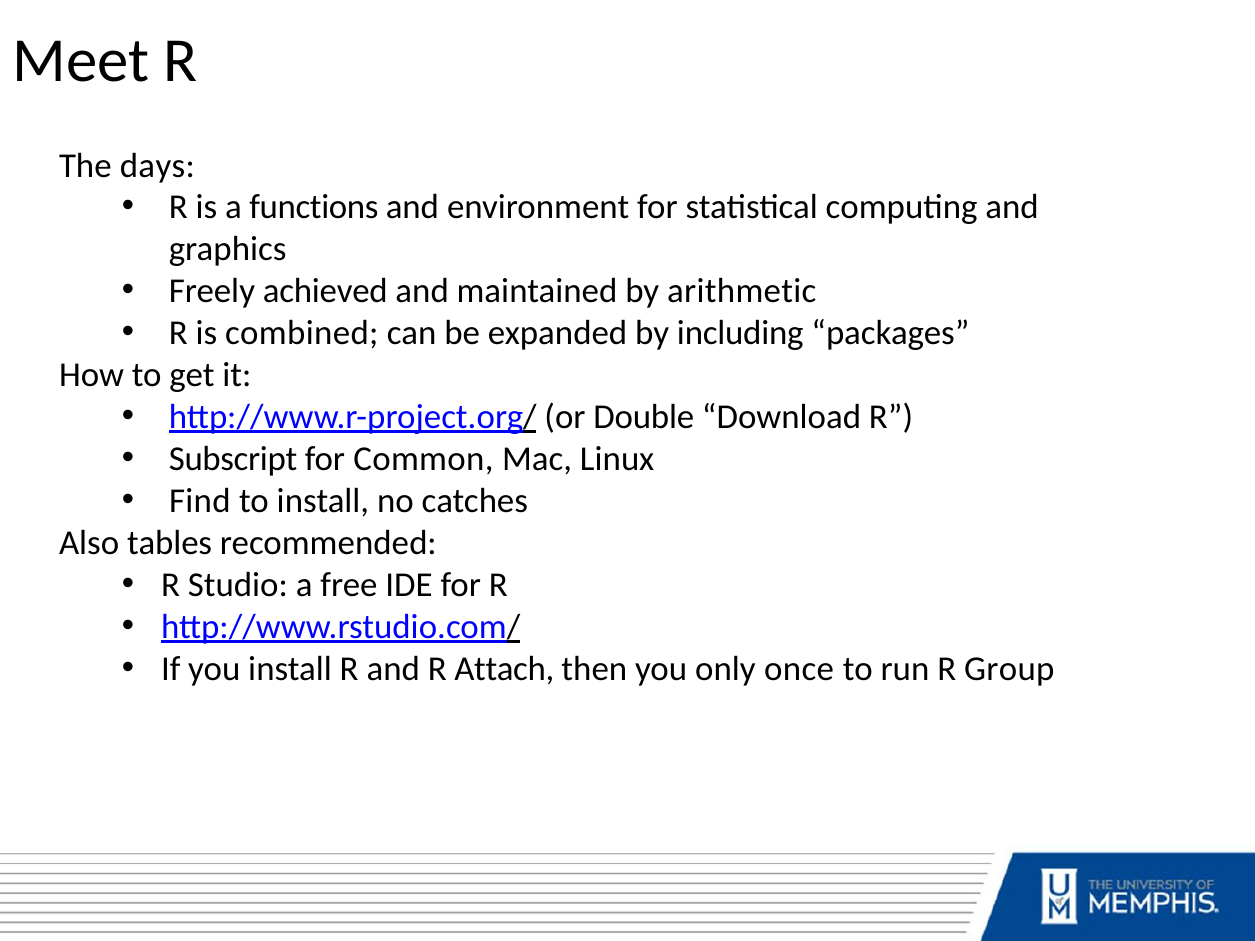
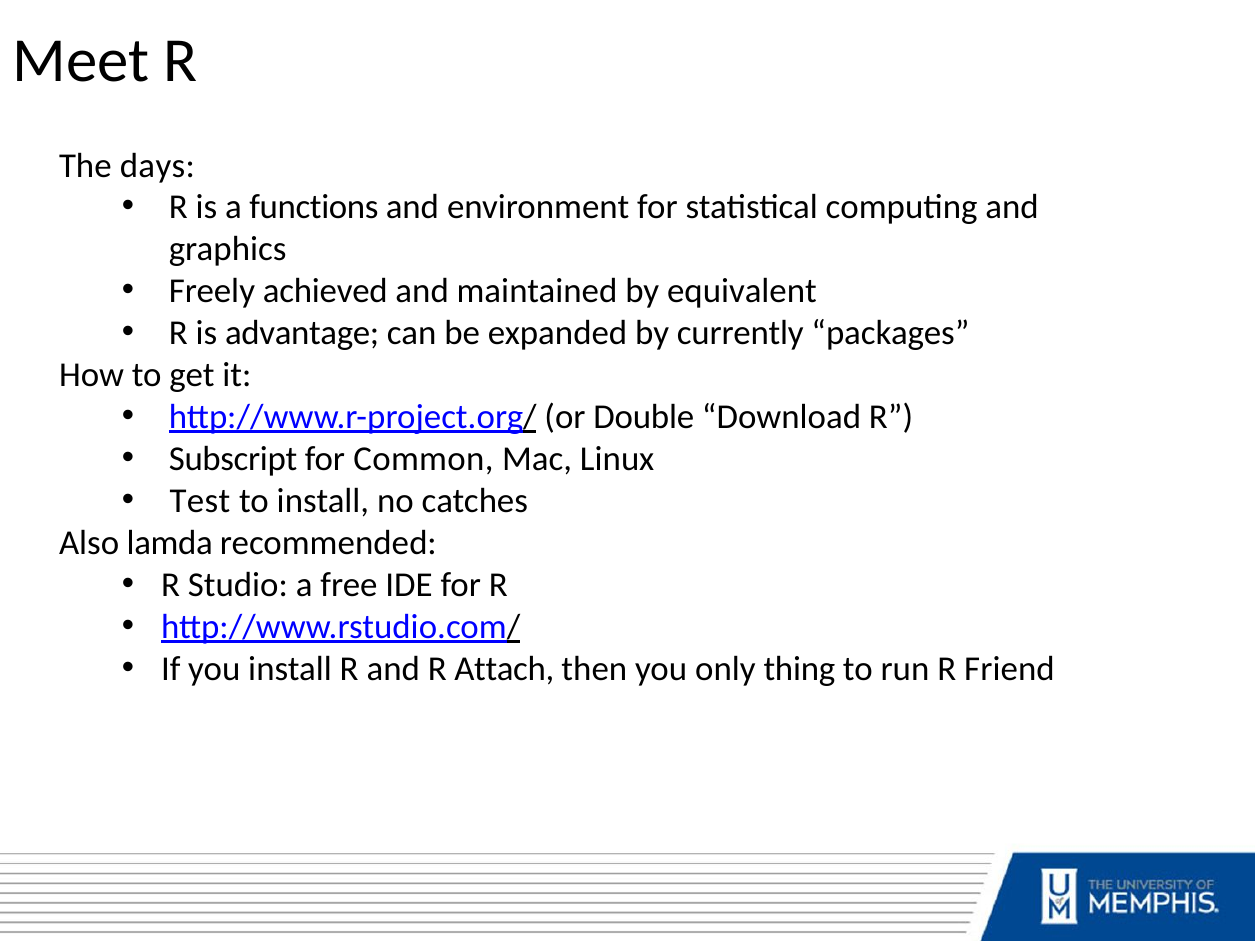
arithmetic: arithmetic -> equivalent (742, 291)
combined: combined -> advantage (302, 333)
including: including -> currently (740, 333)
Find: Find -> Test (200, 501)
tables: tables -> lamda (170, 543)
once: once -> thing (799, 669)
Group: Group -> Friend (1009, 669)
